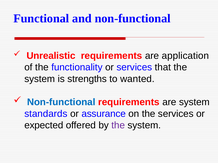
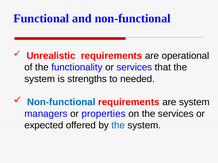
application: application -> operational (185, 56)
wanted: wanted -> needed (138, 79)
standards: standards -> managers (46, 114)
assurance: assurance -> properties (104, 114)
the colour: purple -> blue (118, 126)
